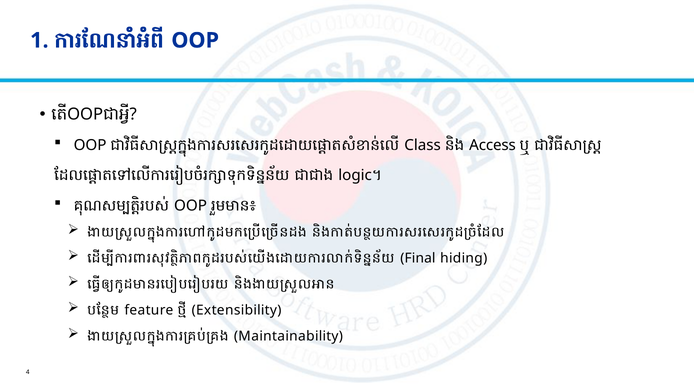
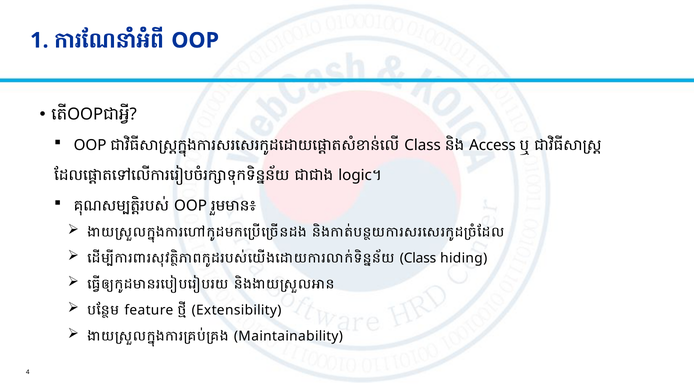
Final: Final -> Class (418, 258)
